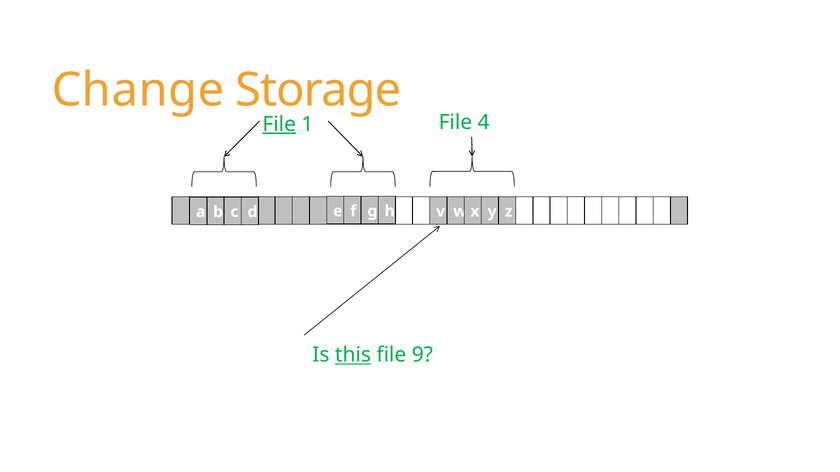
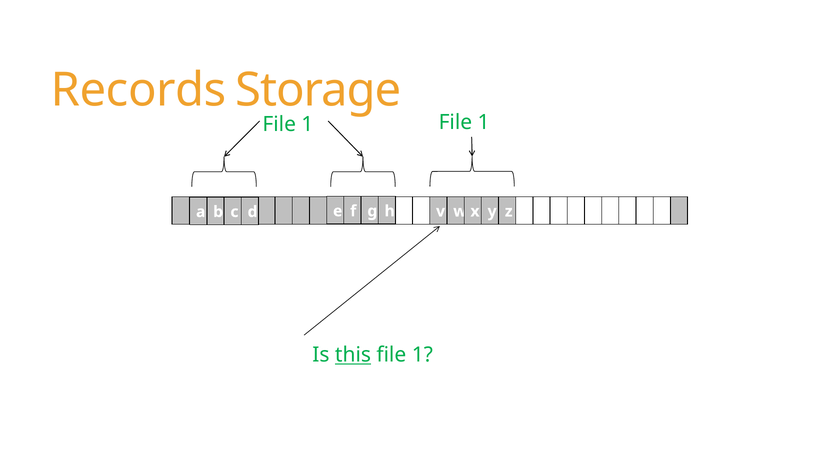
Change: Change -> Records (139, 90)
File underline: present -> none (279, 124)
1 File 4: 4 -> 1 (484, 122)
9: 9 -> 1 (422, 355)
